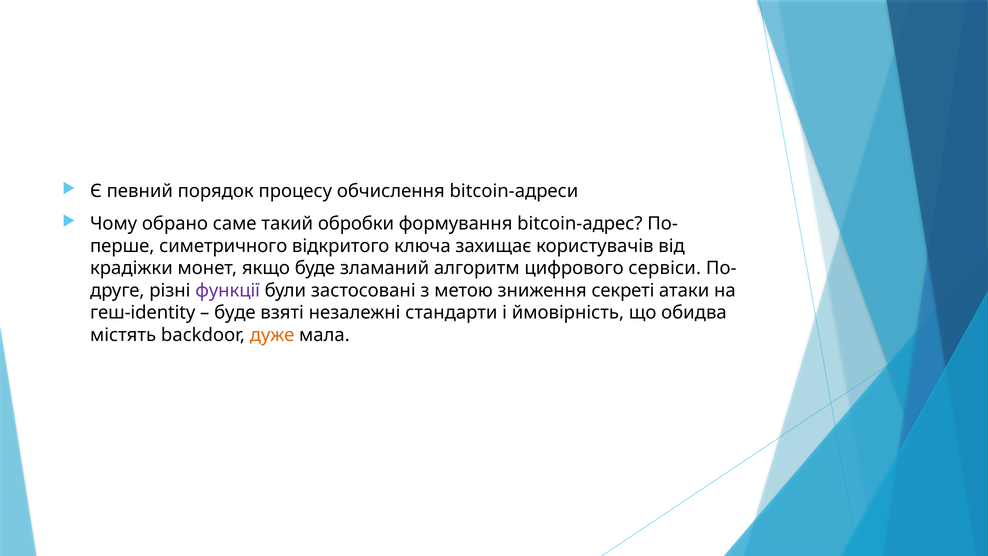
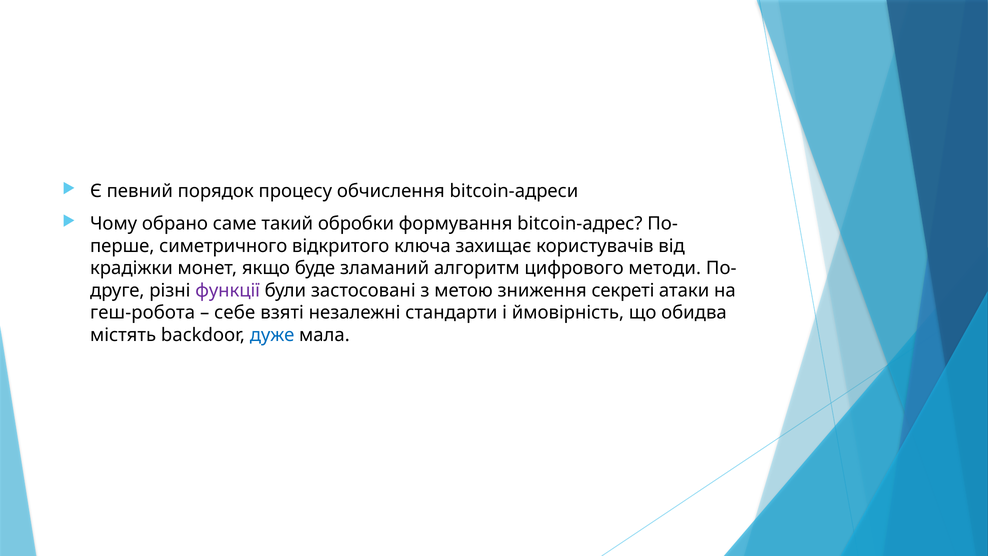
сервіси: сервіси -> методи (665, 268)
геш-identity: геш-identity -> геш-робота (143, 313)
буде: буде -> себе (235, 313)
дуже colour: orange -> blue (272, 335)
